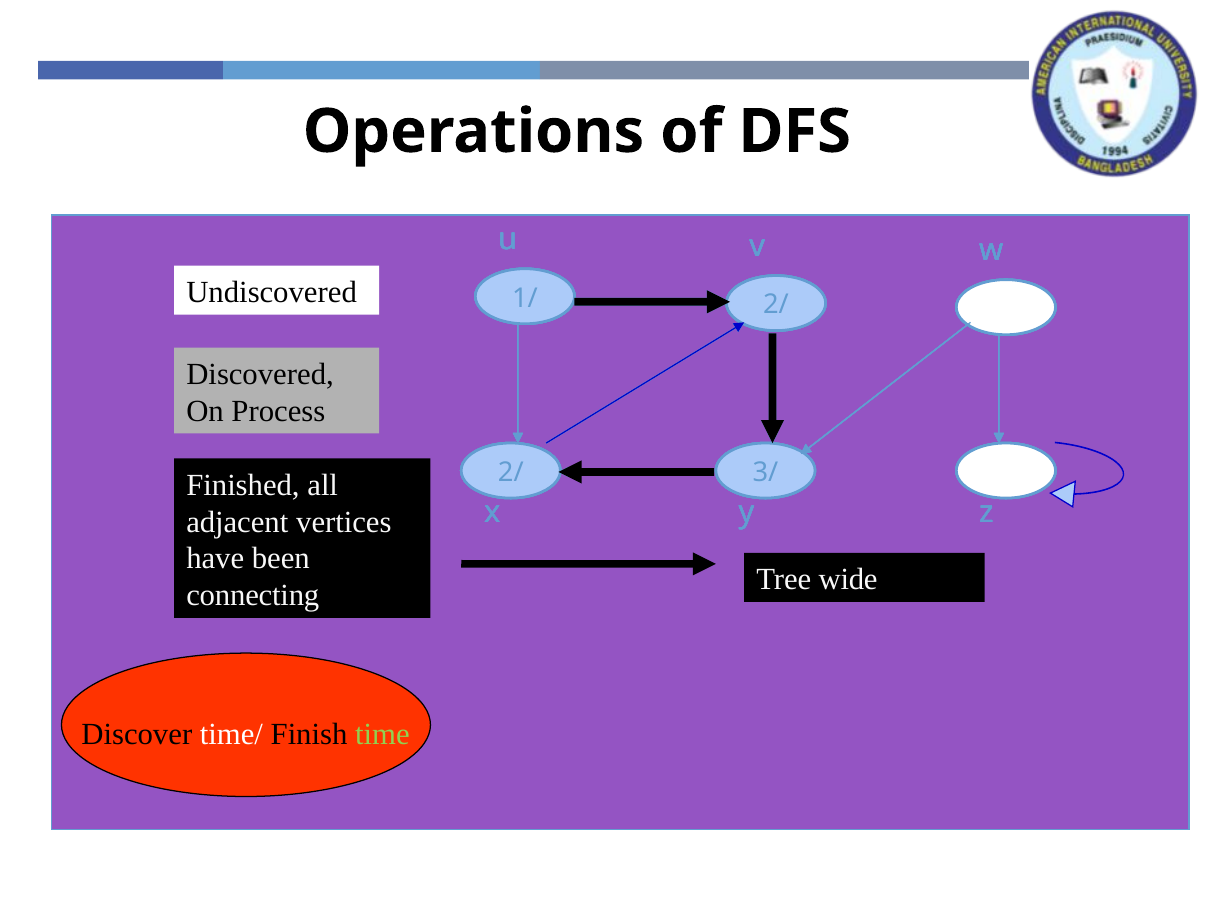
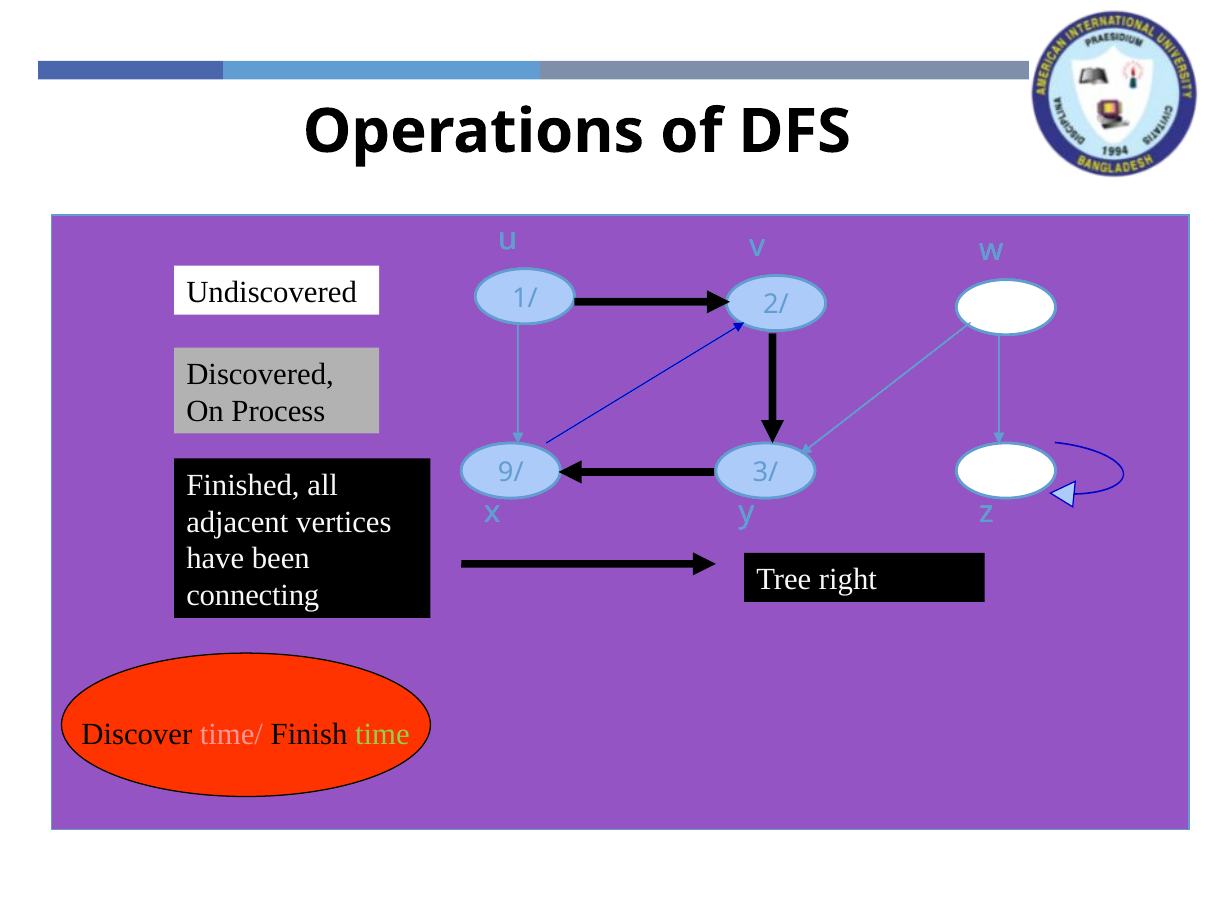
2/: 2/ -> 9/ (511, 473)
wide: wide -> right (848, 580)
time/ colour: white -> pink (231, 735)
